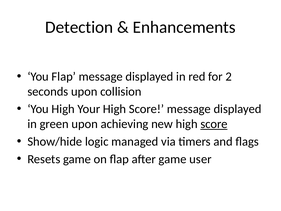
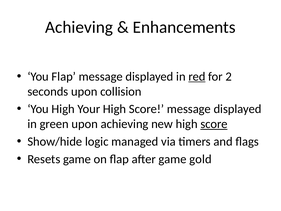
Detection: Detection -> Achieving (79, 27)
red underline: none -> present (197, 76)
user: user -> gold (200, 159)
